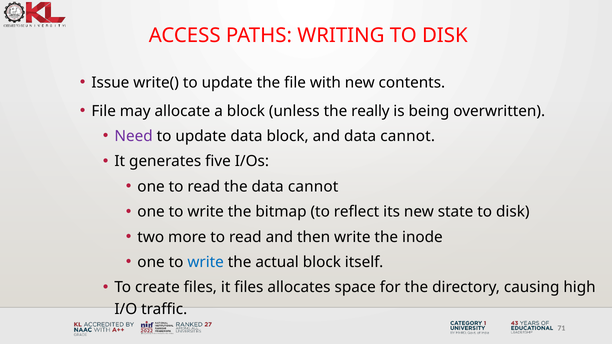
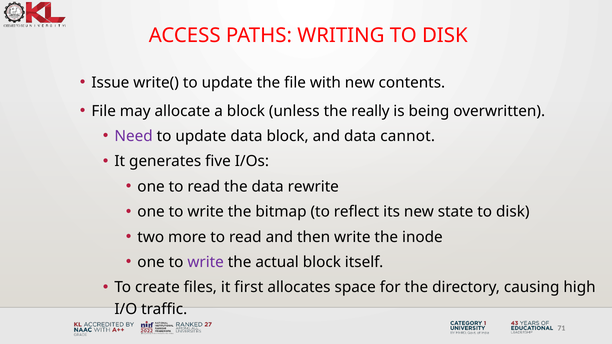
the data cannot: cannot -> rewrite (313, 187)
write colour: blue -> purple (206, 262)
it files: files -> first (249, 288)
